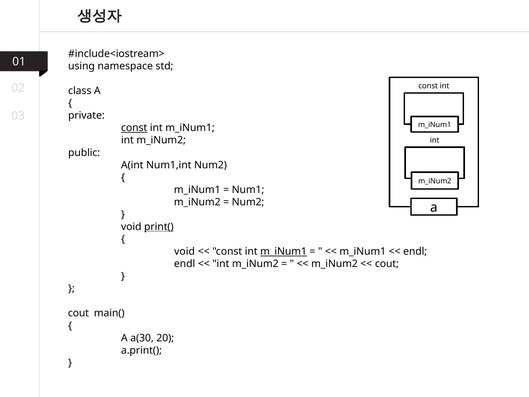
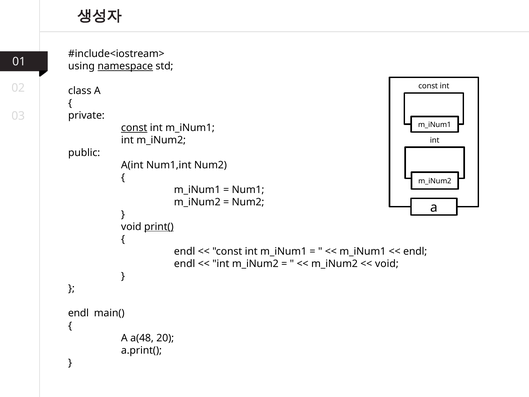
namespace underline: none -> present (125, 66)
void: void -> endl (185, 251)
m_iNum1 underline: present -> none (284, 251)
cout: cout -> void (387, 264)
cout: cout -> endl (78, 313)
a(30: a(30 -> a(48 (142, 338)
